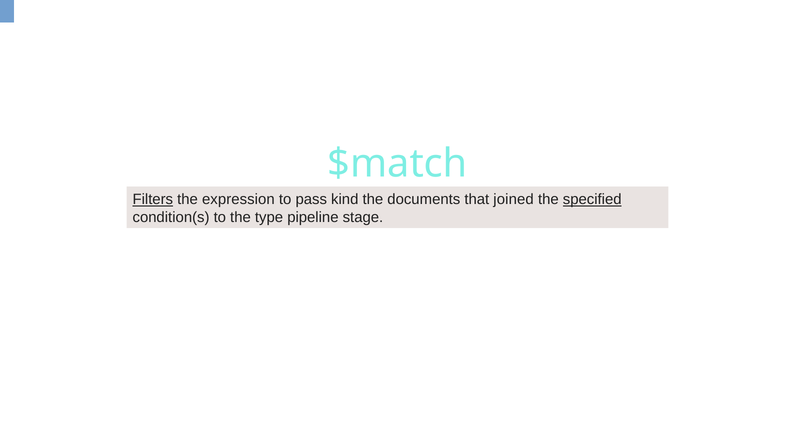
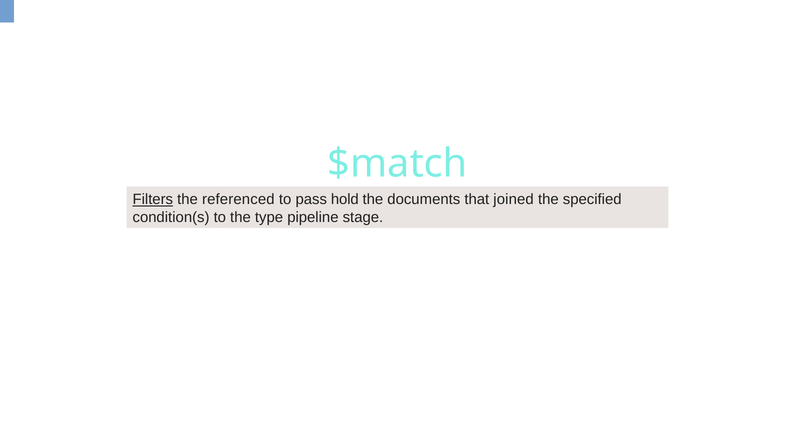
expression: expression -> referenced (238, 200)
kind: kind -> hold (345, 200)
specified underline: present -> none (592, 200)
